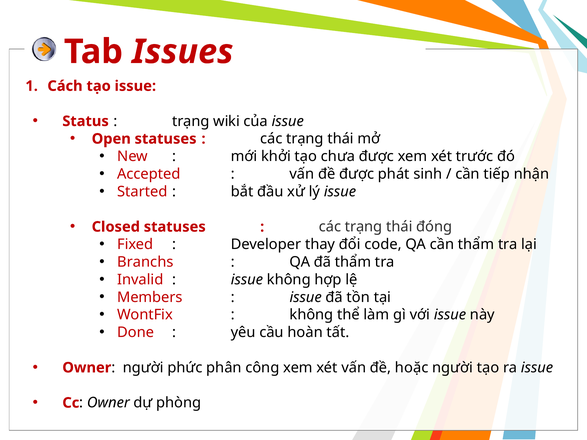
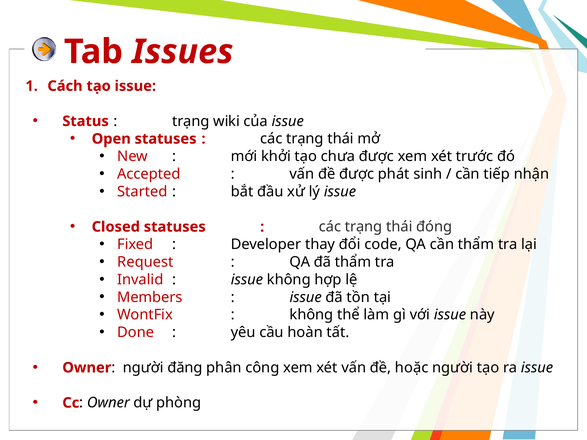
Branchs: Branchs -> Request (145, 262)
phức: phức -> đăng (185, 368)
